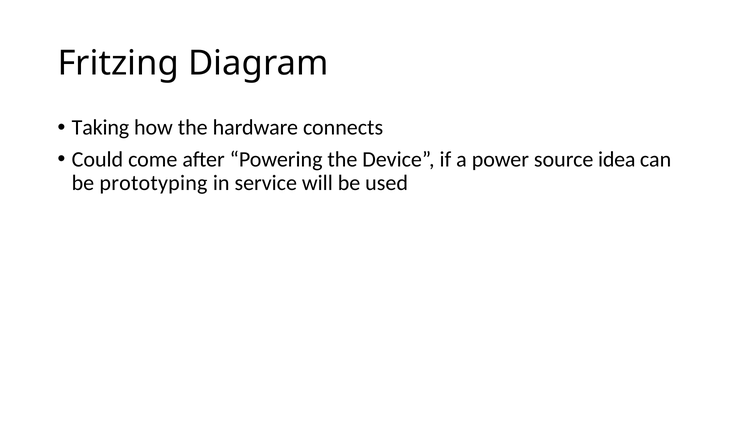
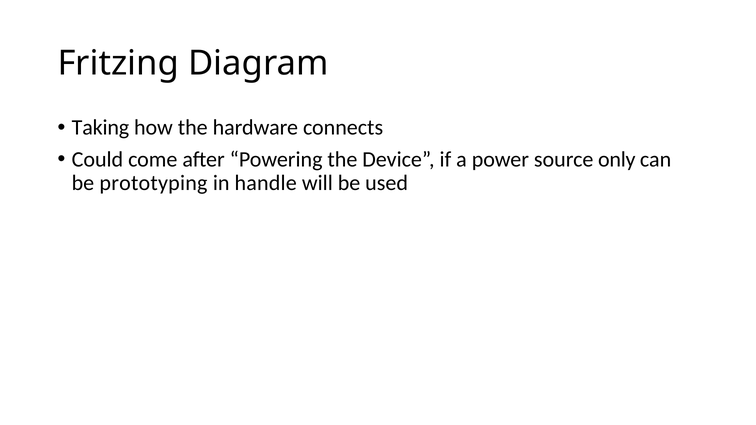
idea: idea -> only (617, 159)
service: service -> handle (266, 183)
